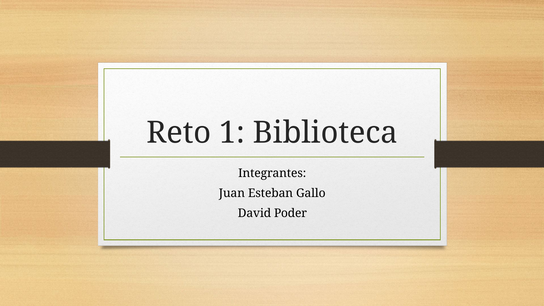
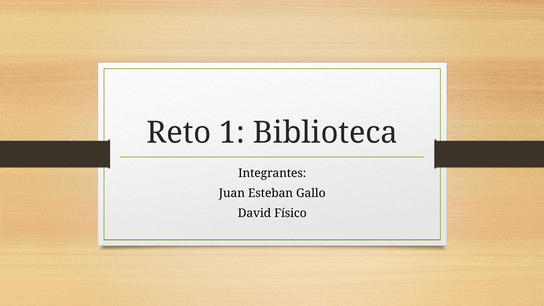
Poder: Poder -> Físico (290, 213)
